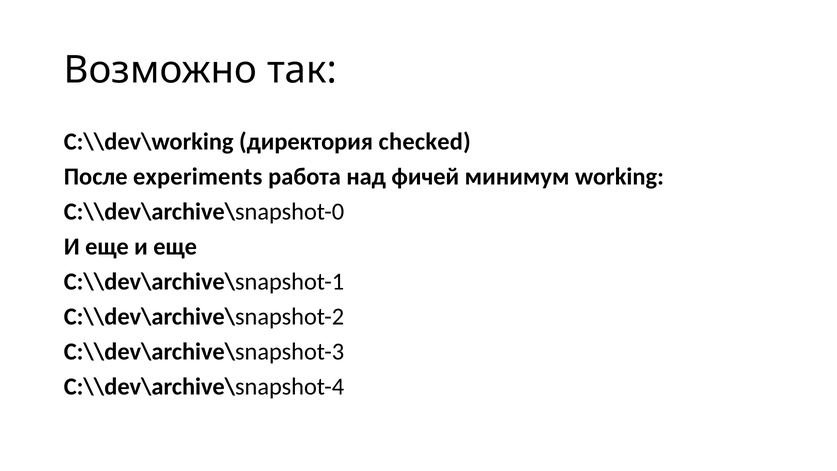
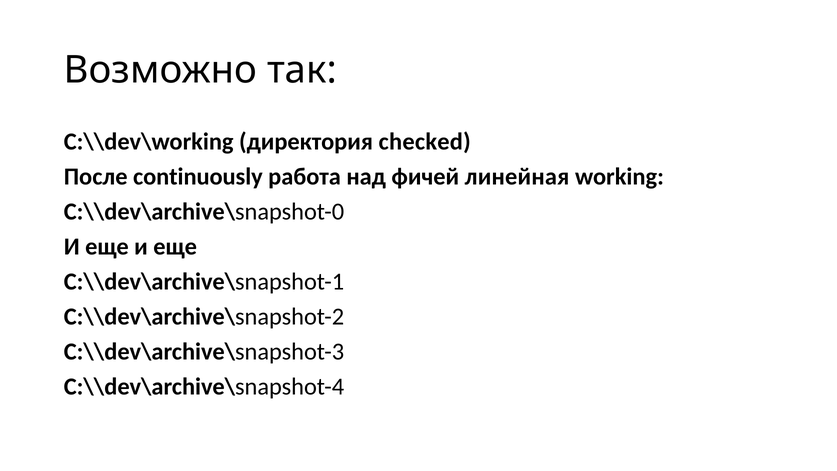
experiments: experiments -> continuously (198, 177)
минимум: минимум -> линейная (517, 177)
